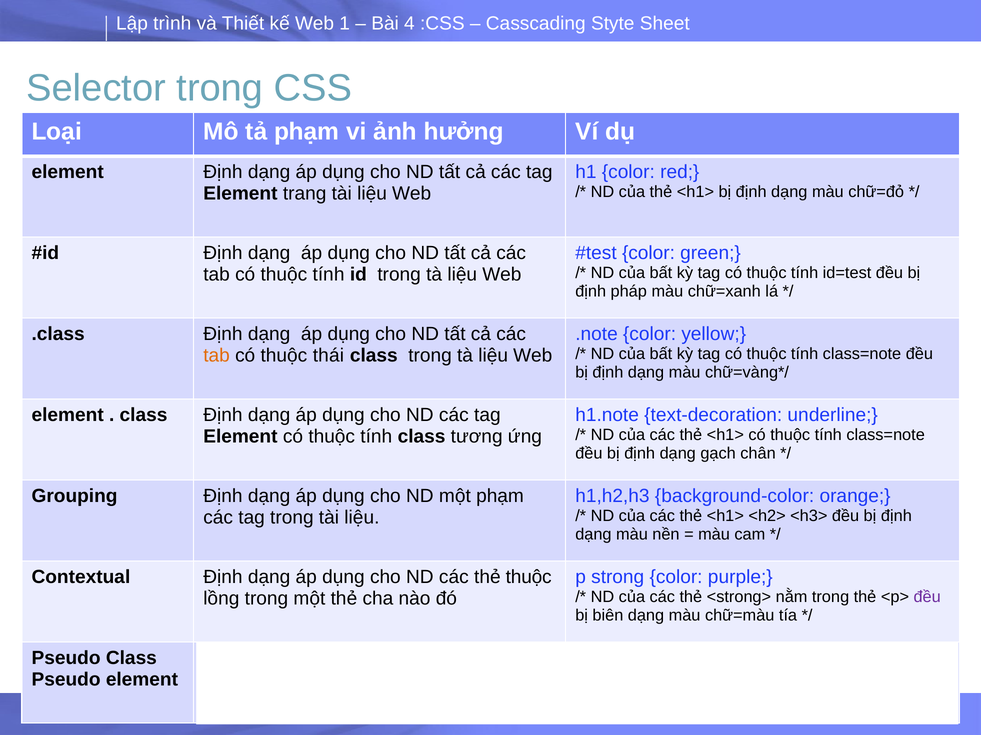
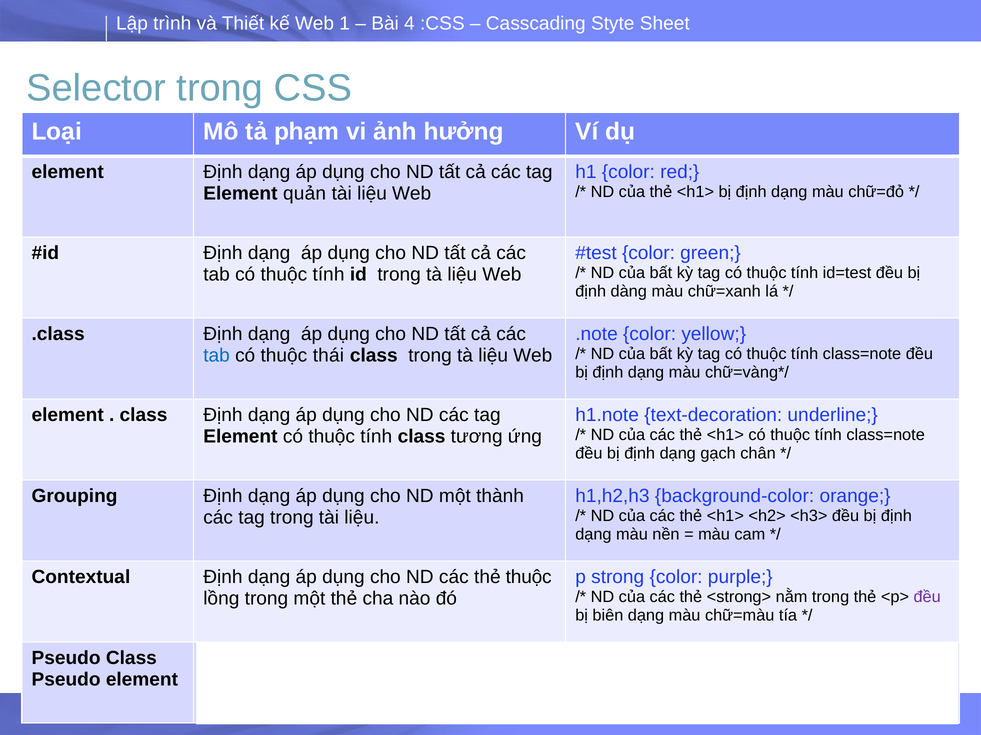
trang: trang -> quản (305, 194)
pháp: pháp -> dàng (629, 291)
tab colour: orange -> blue (217, 356)
một phạm: phạm -> thành (500, 497)
